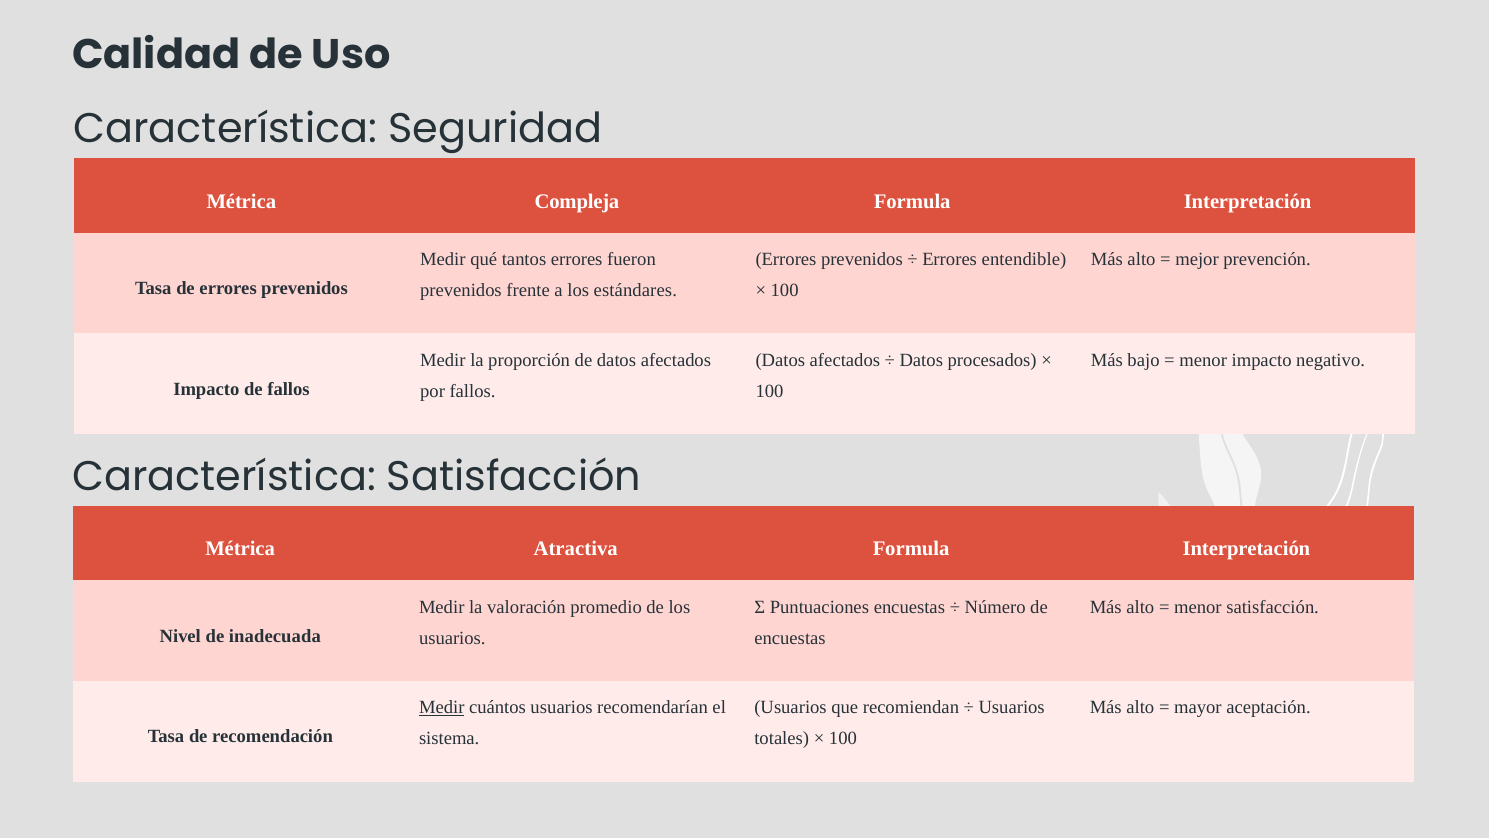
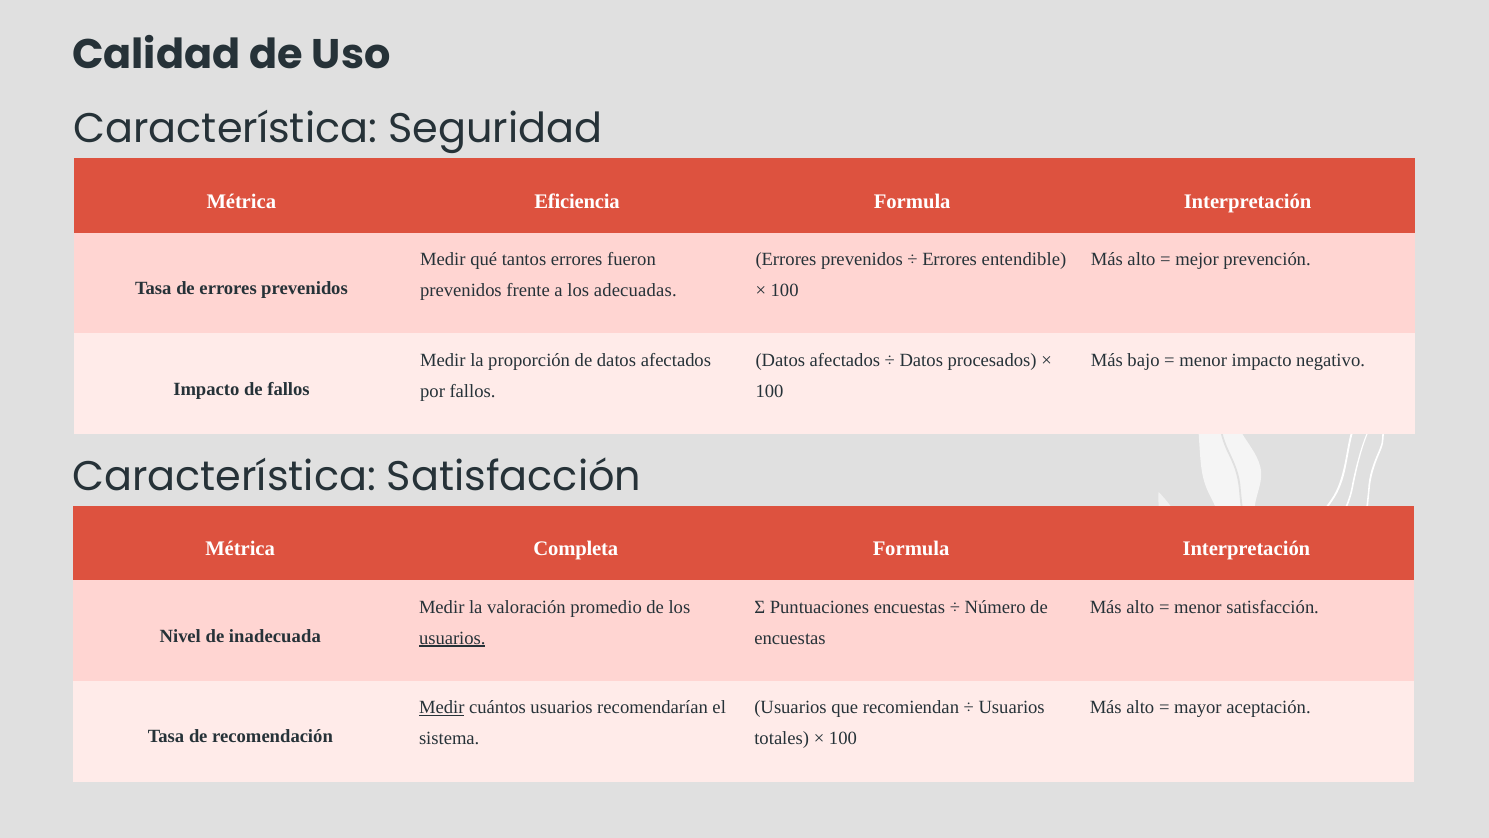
Compleja: Compleja -> Eficiencia (577, 201)
estándares: estándares -> adecuadas (635, 290)
Atractiva: Atractiva -> Completa (576, 549)
usuarios underline: none -> present (452, 638)
